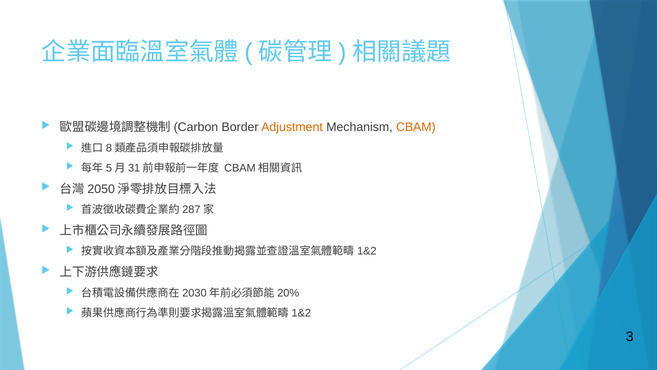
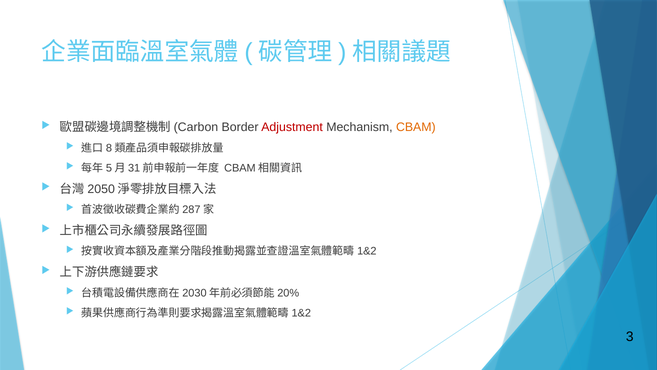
Adjustment colour: orange -> red (292, 127)
